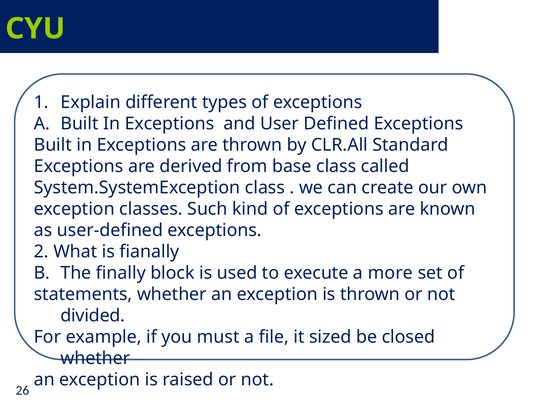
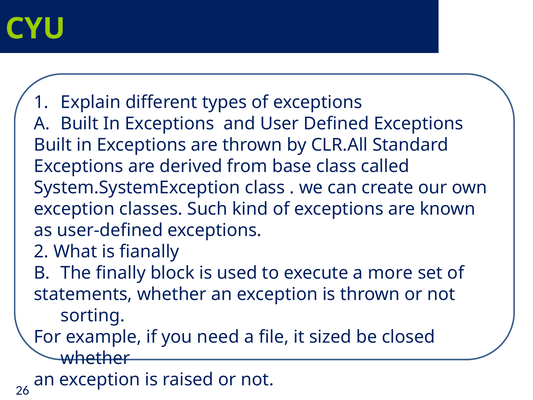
divided: divided -> sorting (93, 316)
must: must -> need (218, 337)
